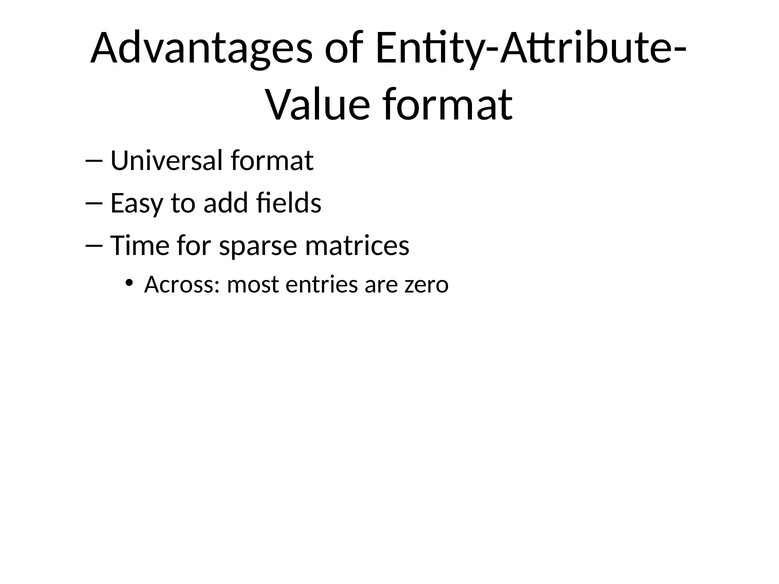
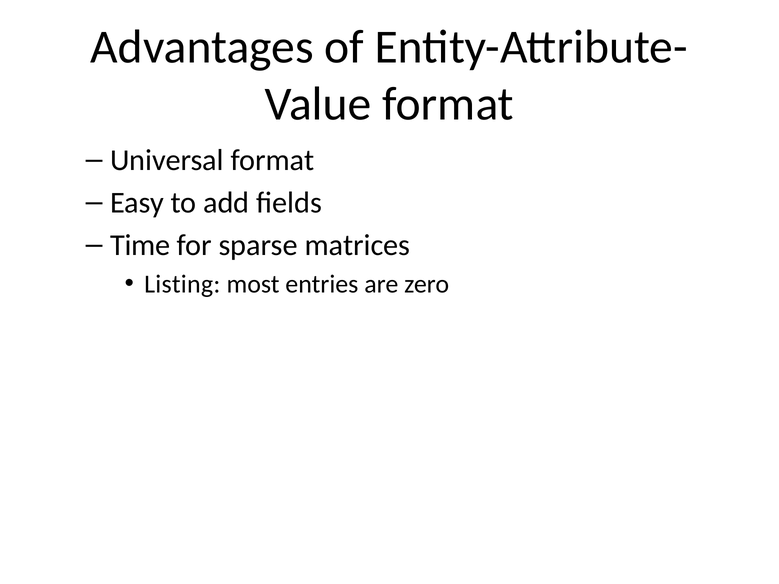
Across: Across -> Listing (182, 284)
